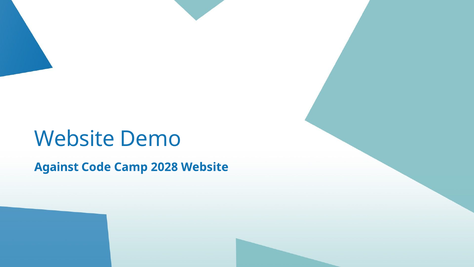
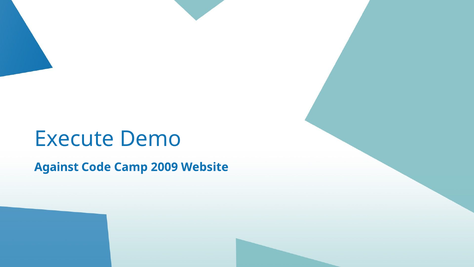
Website: Website -> Execute (74, 139)
2028: 2028 -> 2009 (164, 167)
